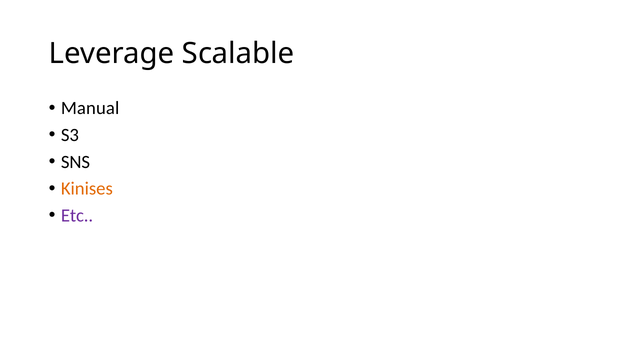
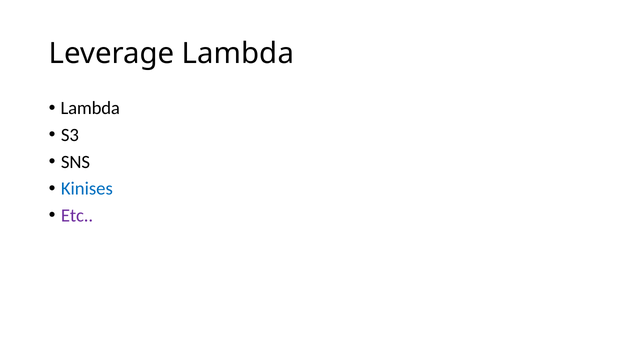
Leverage Scalable: Scalable -> Lambda (238, 54)
Manual: Manual -> Lambda (90, 108)
Kinises colour: orange -> blue (87, 189)
